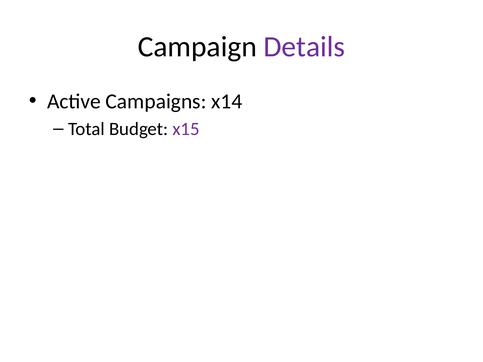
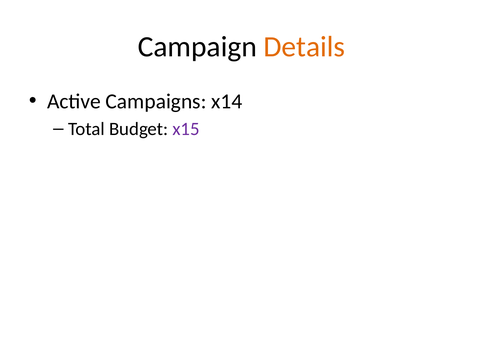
Details colour: purple -> orange (304, 47)
